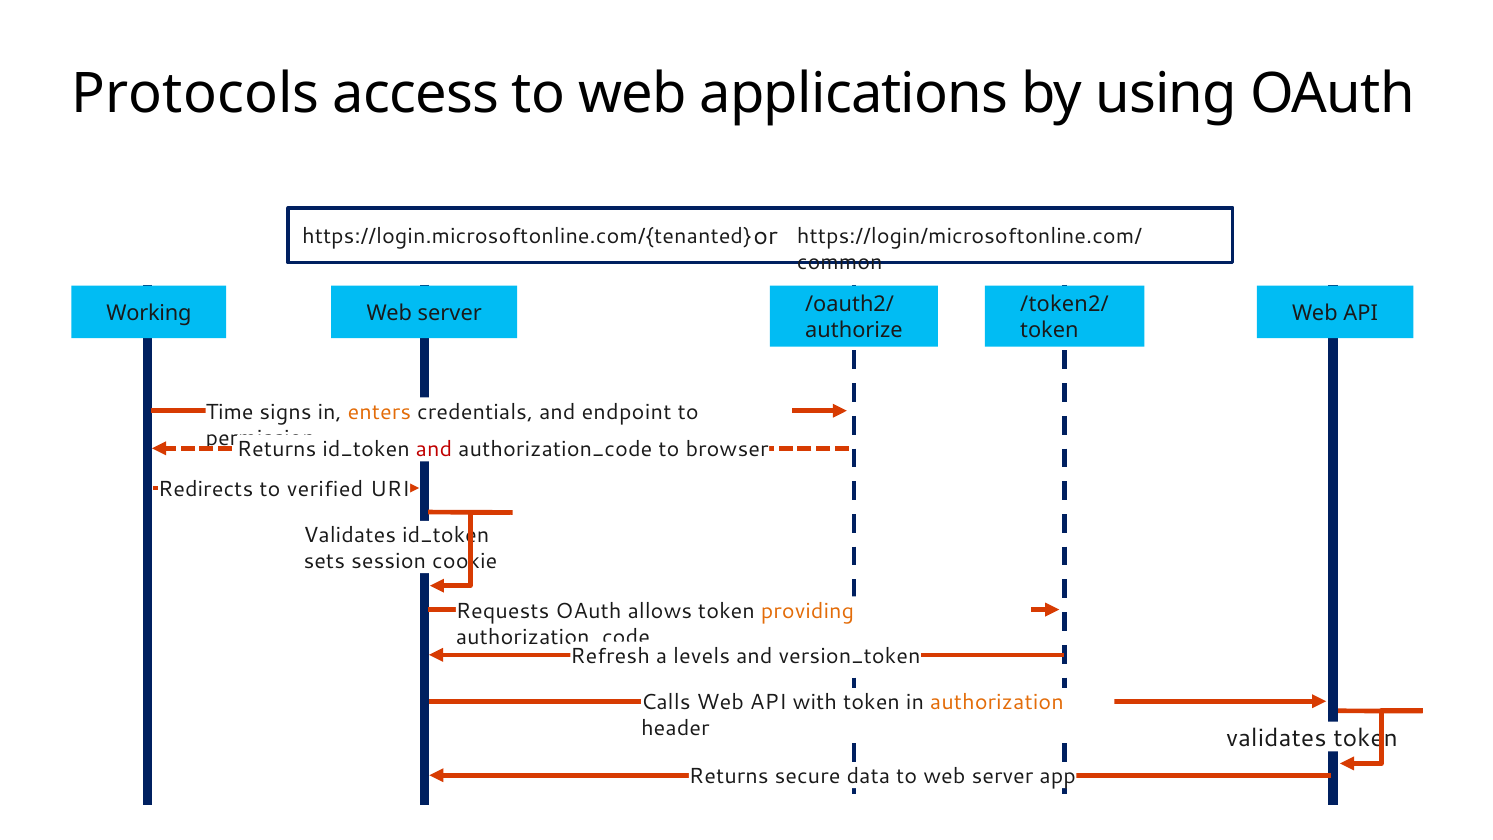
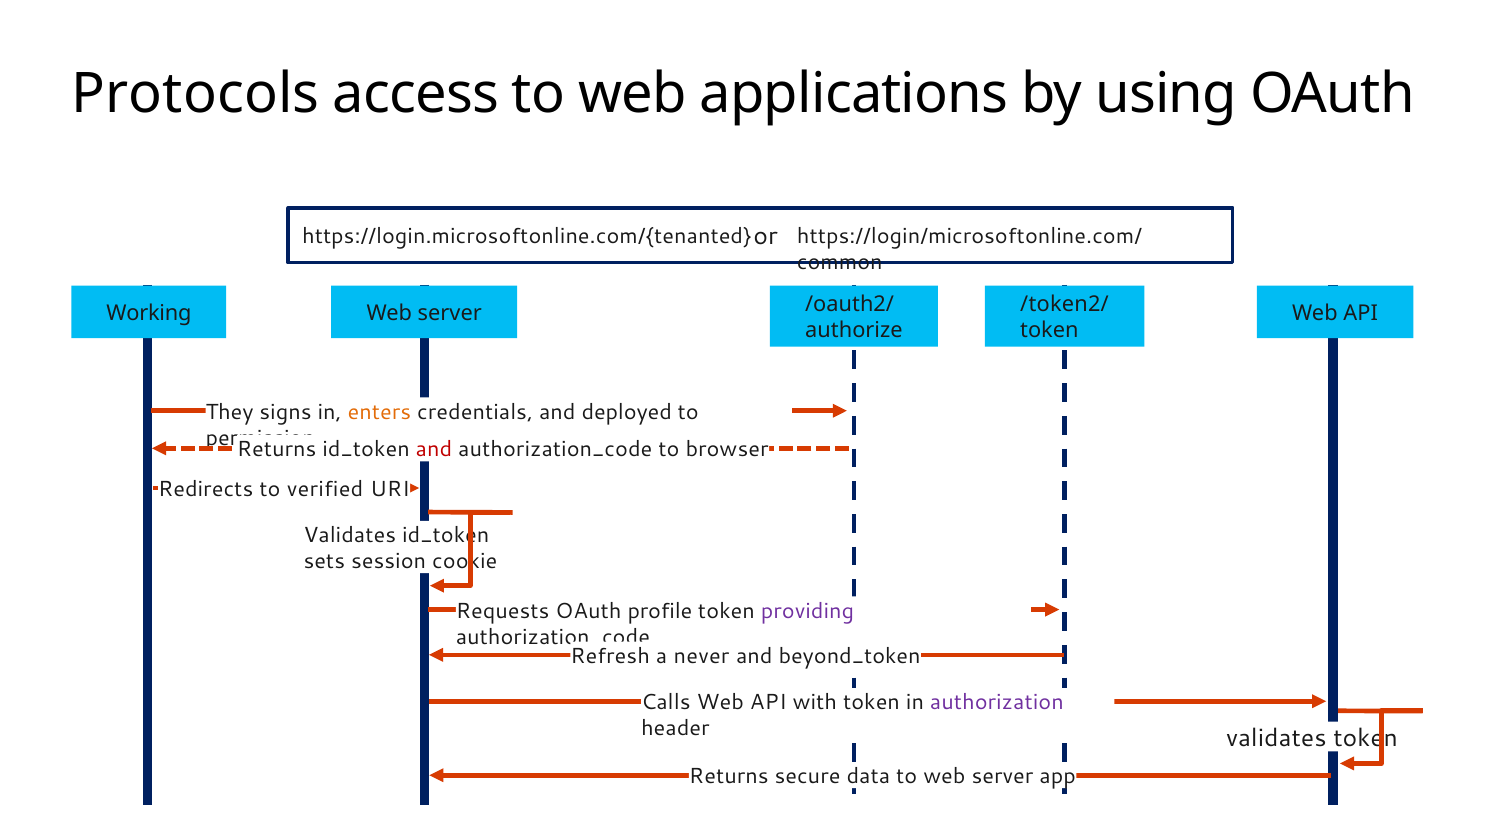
Time: Time -> They (230, 412)
endpoint: endpoint -> deployed (627, 412)
allows: allows -> profile (660, 611)
providing colour: orange -> purple (808, 611)
levels: levels -> never (702, 656)
version_token: version_token -> beyond_token (850, 656)
authorization colour: orange -> purple (997, 702)
